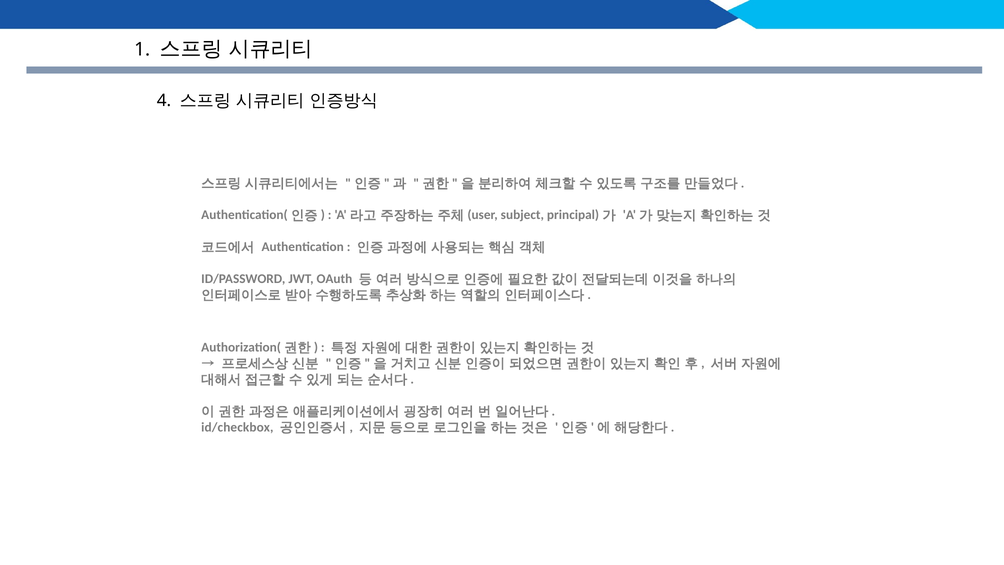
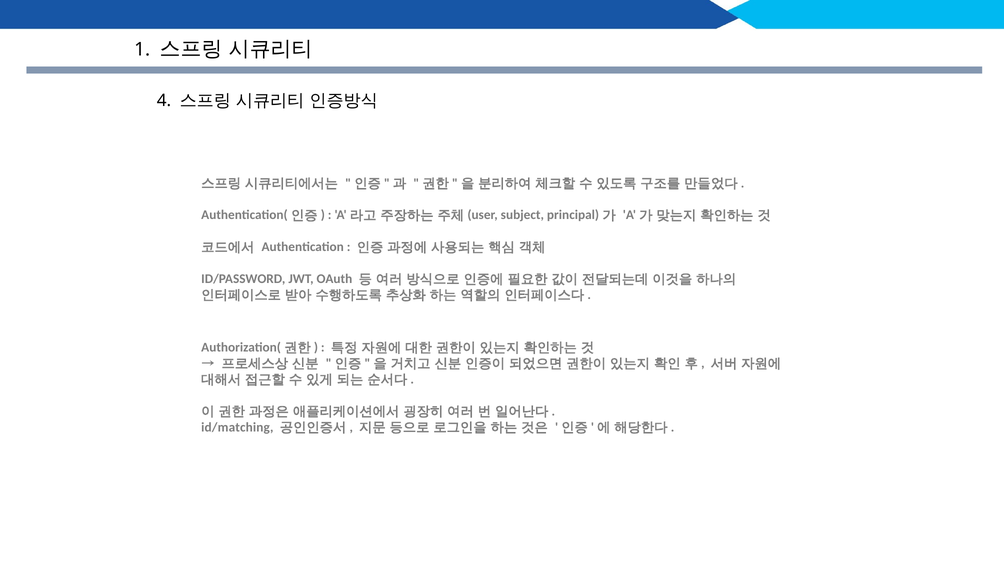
id/checkbox: id/checkbox -> id/matching (237, 427)
